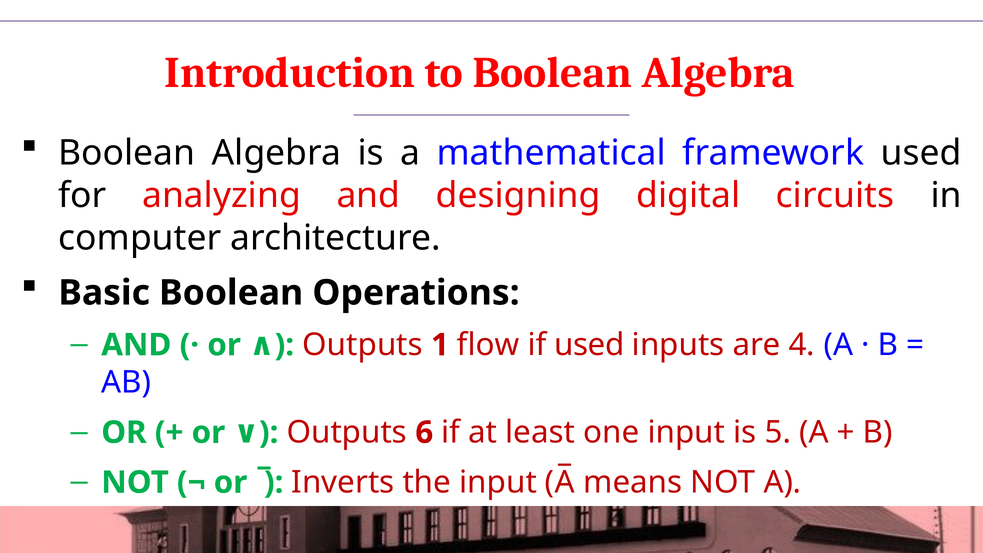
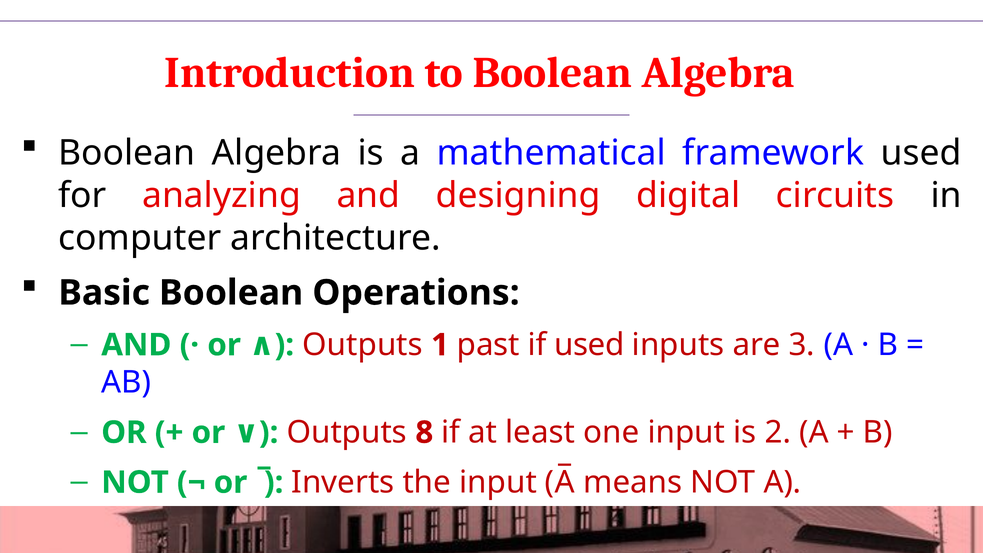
flow: flow -> past (488, 345)
are 4: 4 -> 3 (802, 345)
Outputs 6: 6 -> 8 (424, 432)
5: 5 -> 2 (778, 432)
